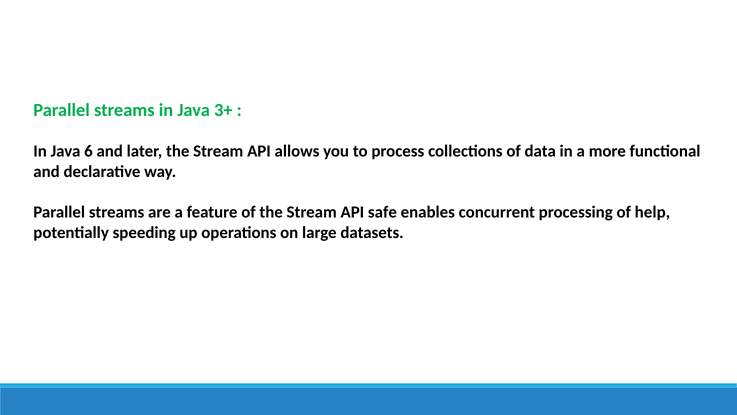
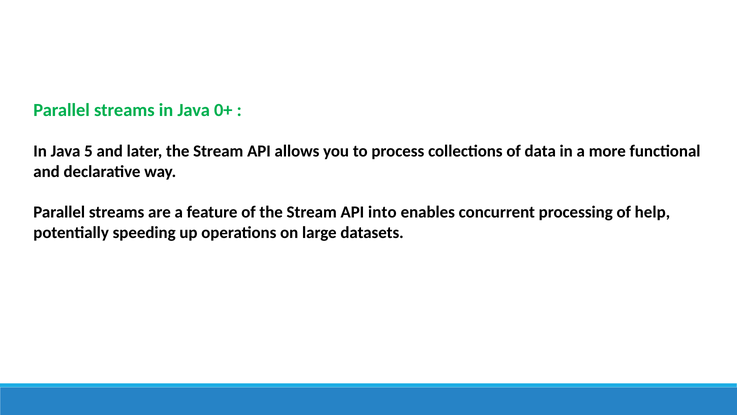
3+: 3+ -> 0+ (223, 110)
6: 6 -> 5 (88, 151)
safe: safe -> into (382, 212)
